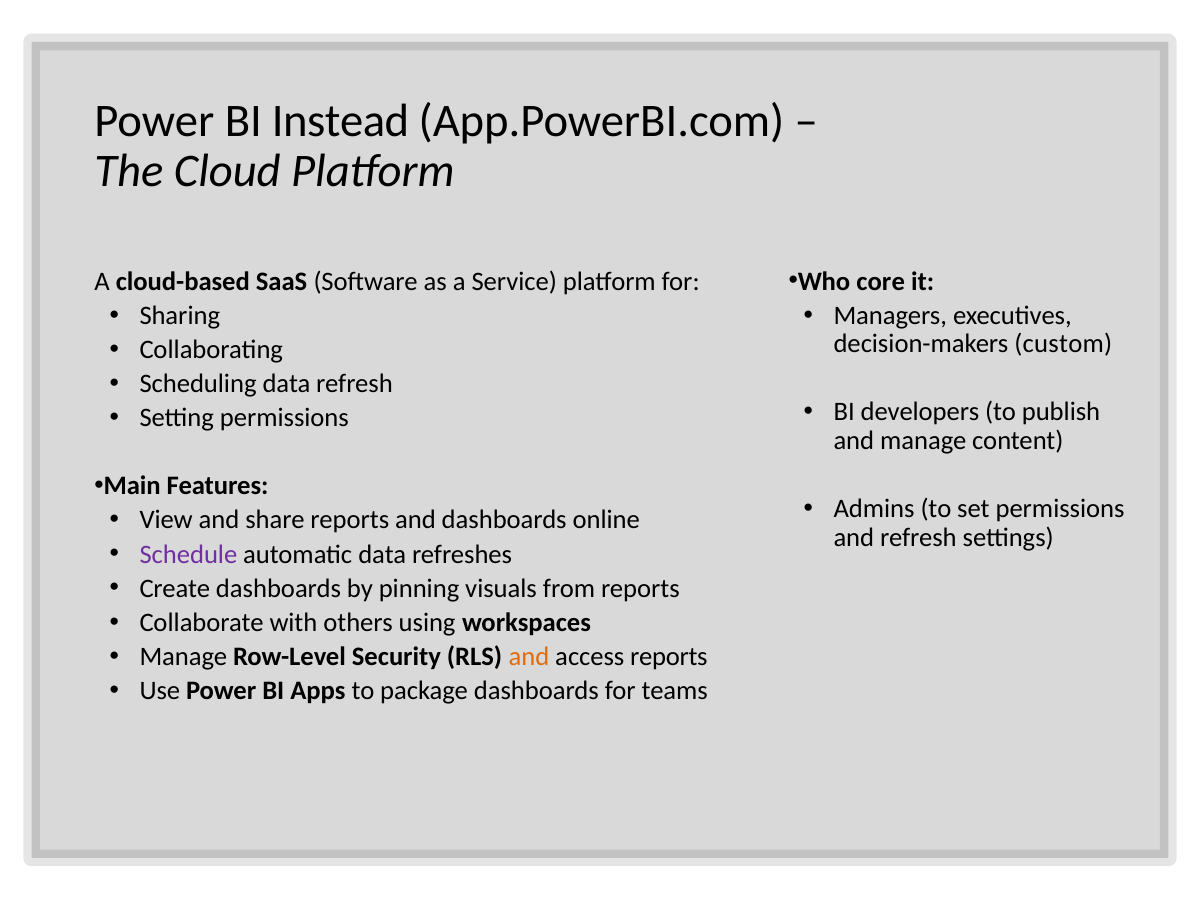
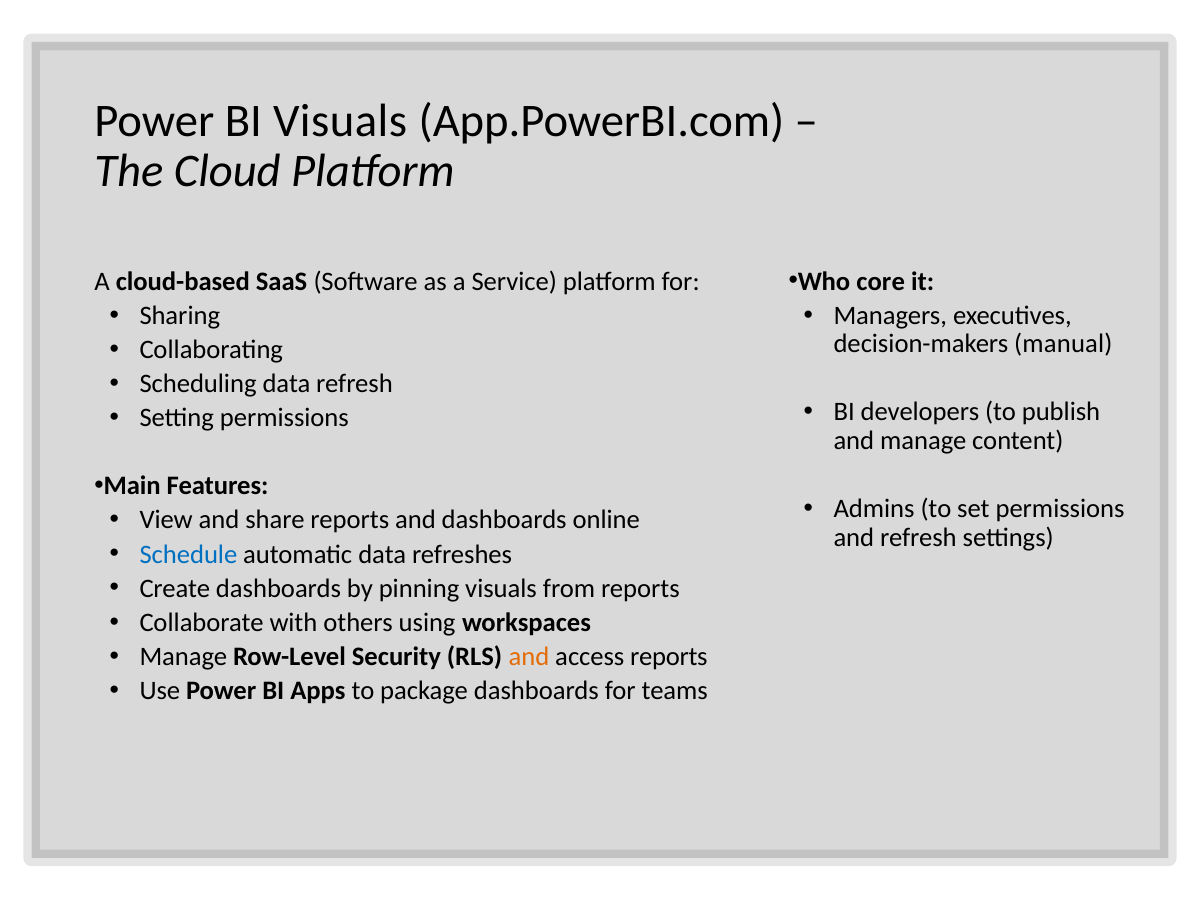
BI Instead: Instead -> Visuals (340, 121)
custom: custom -> manual (1063, 344)
Schedule colour: purple -> blue (188, 554)
